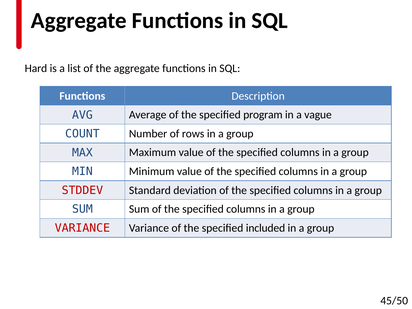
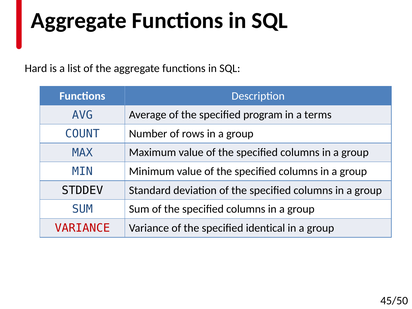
vague: vague -> terms (318, 115)
STDDEV colour: red -> black (82, 190)
included: included -> identical (265, 228)
